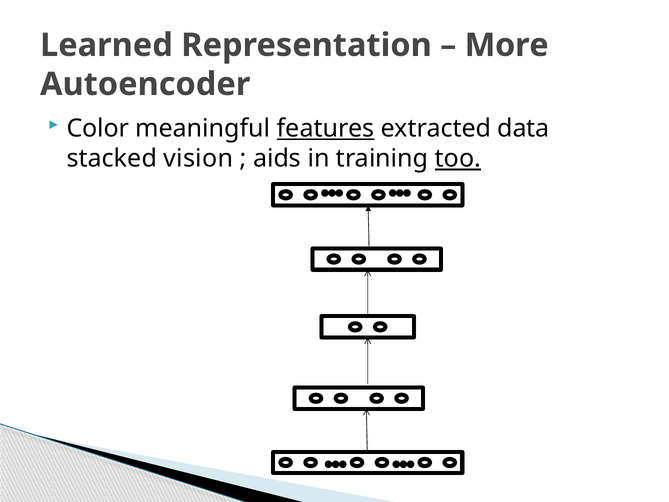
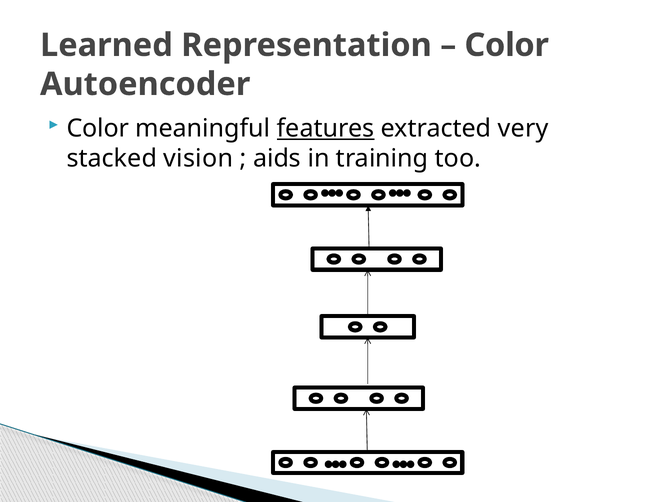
More: More -> Color (507, 45)
data: data -> very (523, 128)
too underline: present -> none (458, 159)
